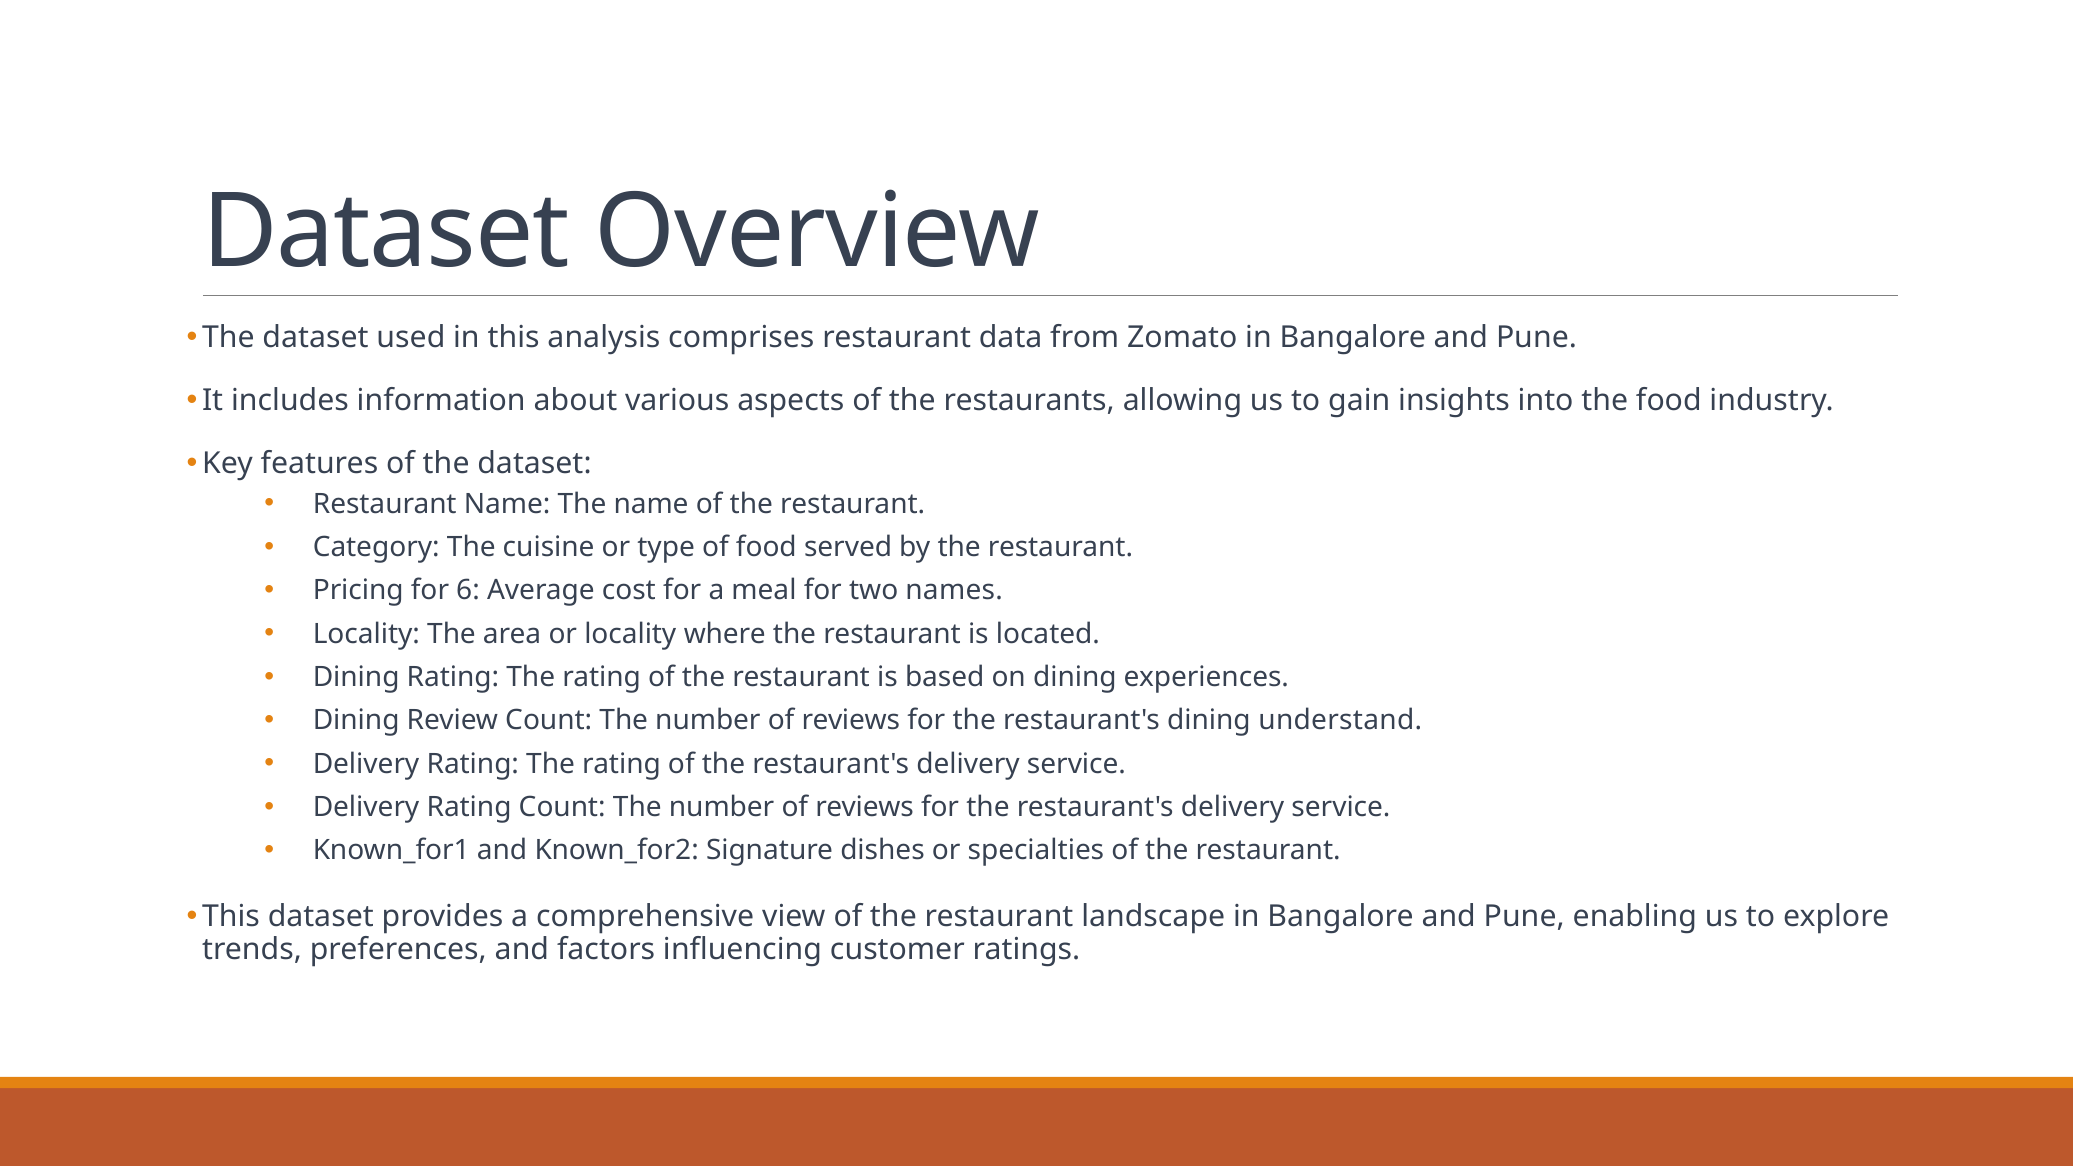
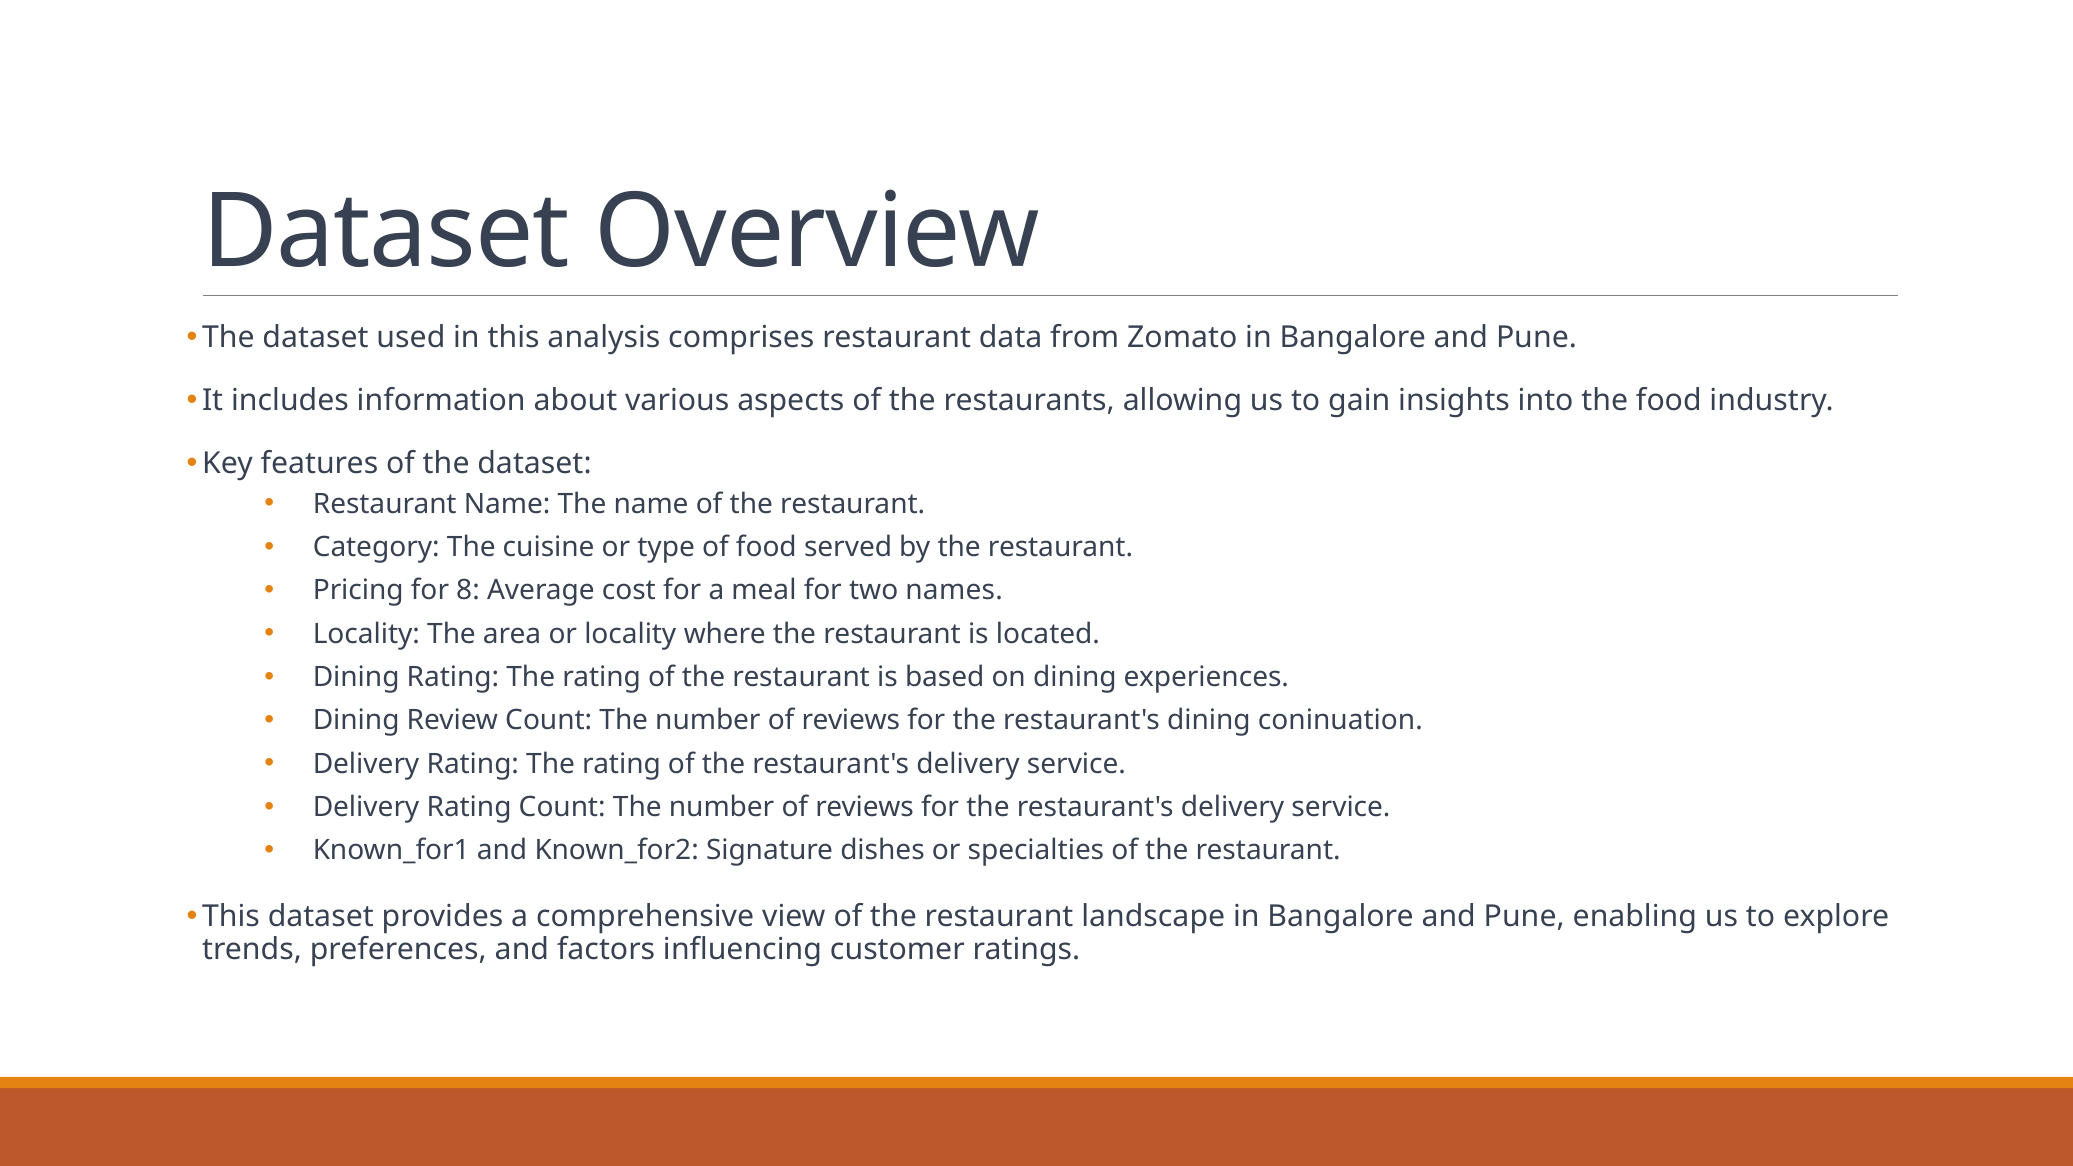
6: 6 -> 8 (468, 591)
understand: understand -> coninuation (1340, 721)
